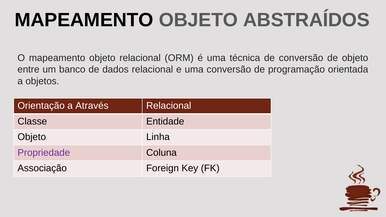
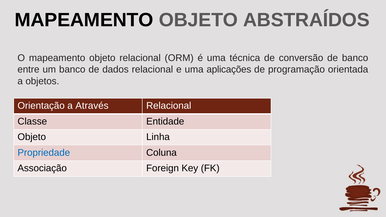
de objeto: objeto -> banco (355, 58)
uma conversão: conversão -> aplicações (229, 70)
Propriedade colour: purple -> blue (44, 153)
